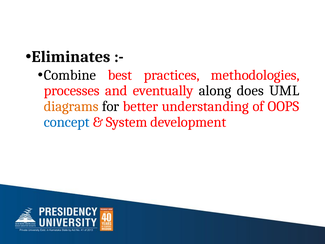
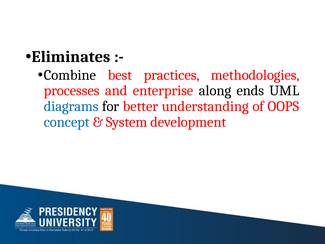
eventually: eventually -> enterprise (163, 91)
does: does -> ends (250, 91)
diagrams colour: orange -> blue (71, 106)
